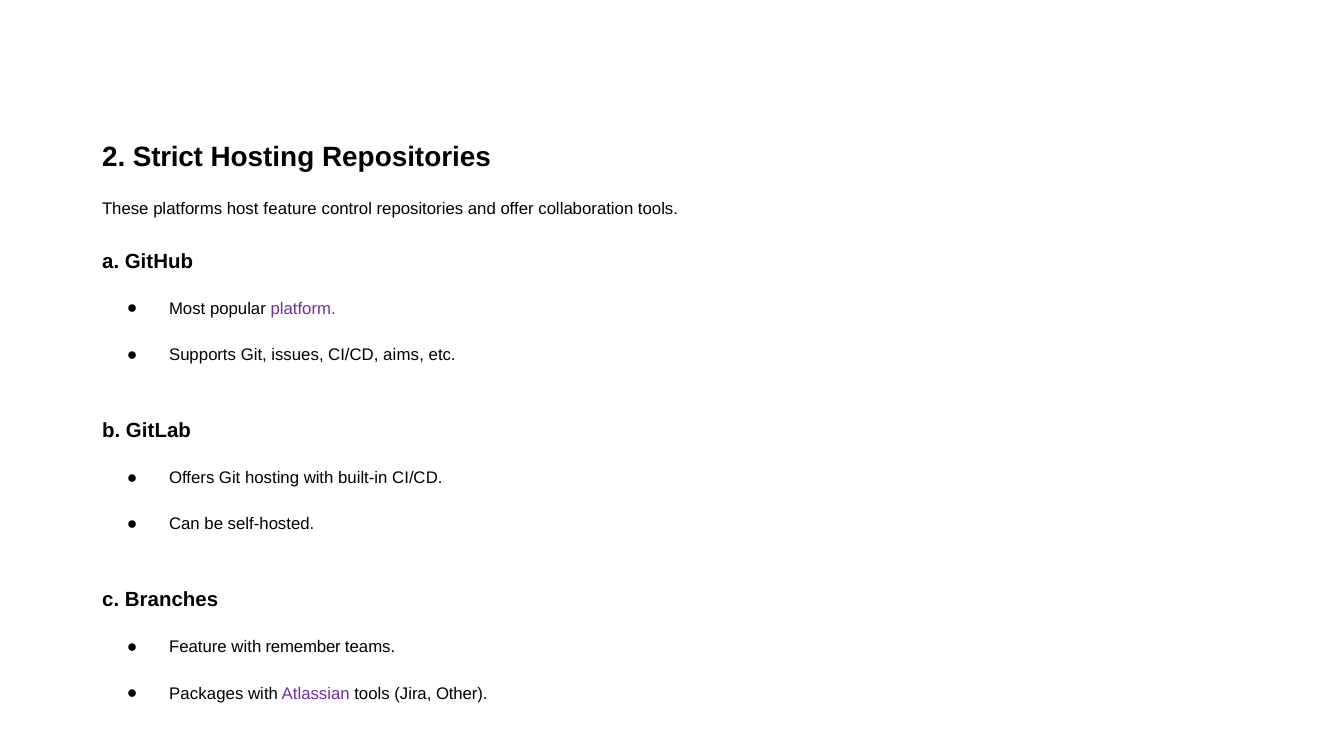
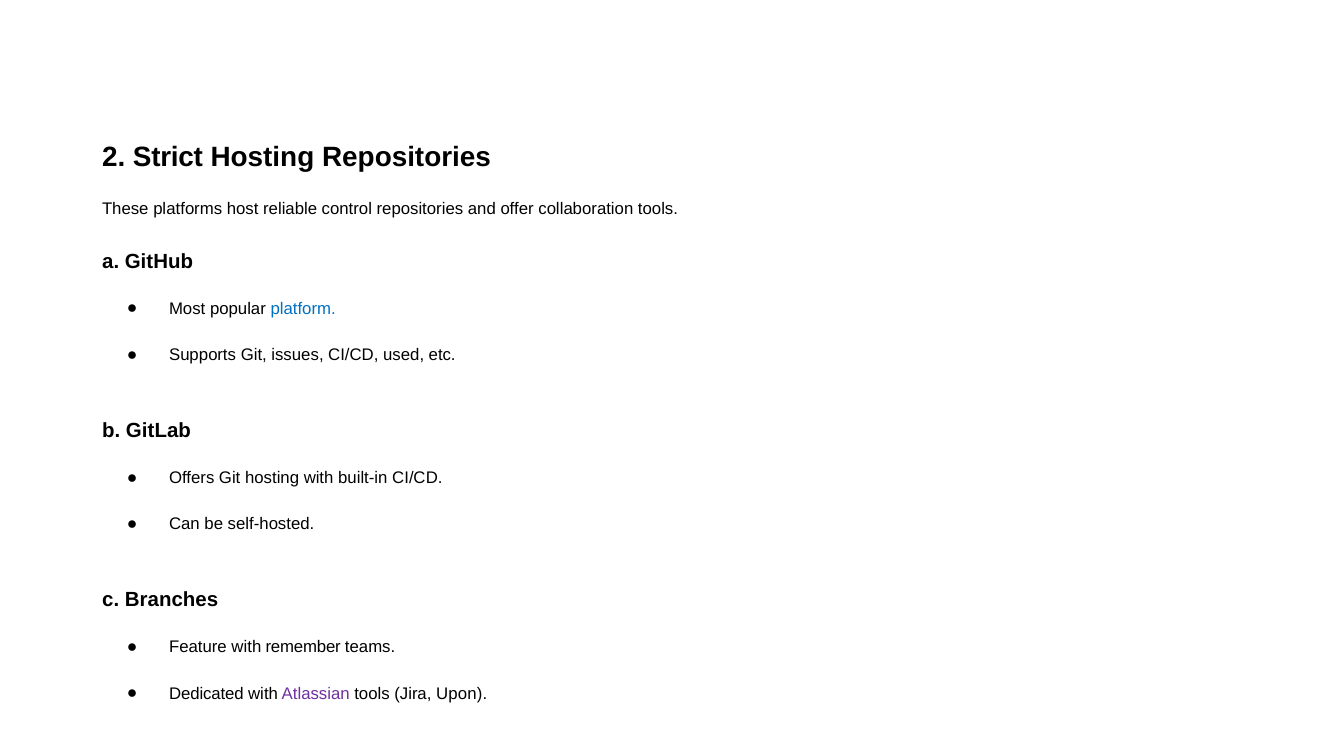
host feature: feature -> reliable (290, 209)
platform colour: purple -> blue (303, 309)
aims: aims -> used (404, 355)
Packages: Packages -> Dedicated (206, 694)
Other: Other -> Upon (462, 694)
